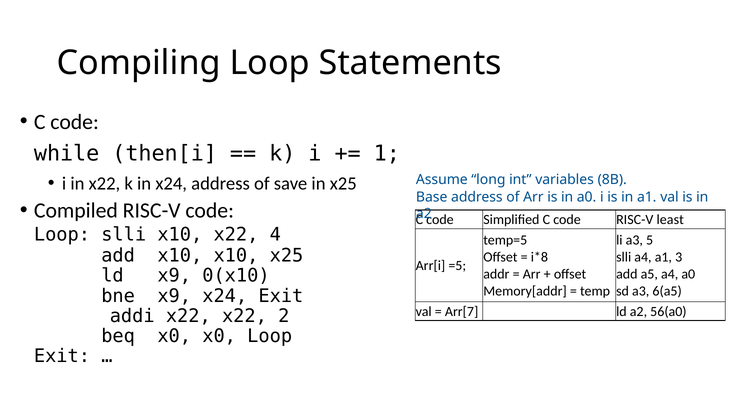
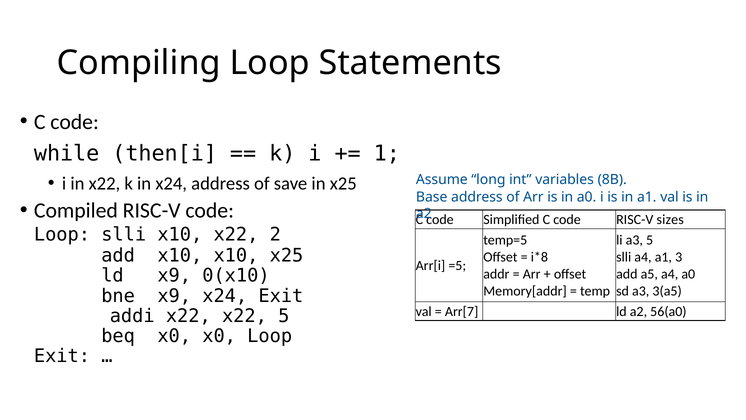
least: least -> sizes (670, 220)
4: 4 -> 2 (275, 235)
6(a5: 6(a5 -> 3(a5 (667, 291)
x22 2: 2 -> 5 (284, 316)
